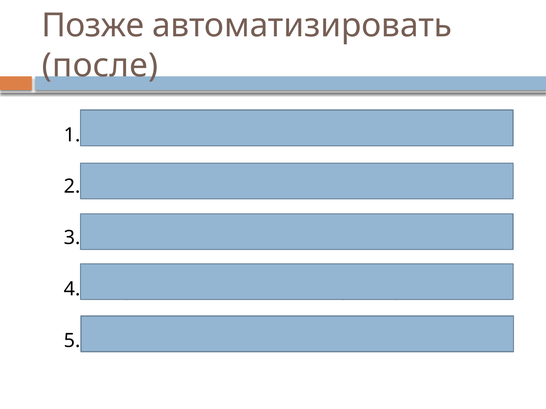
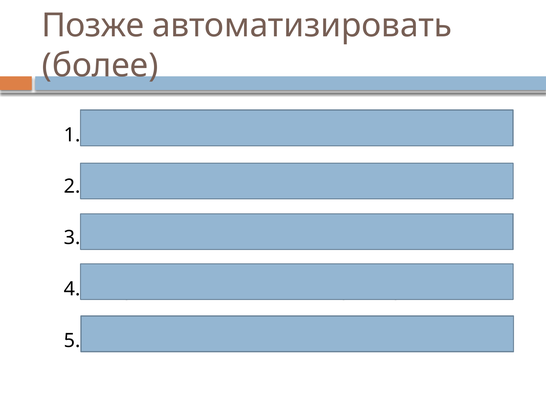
после: после -> более (100, 66)
